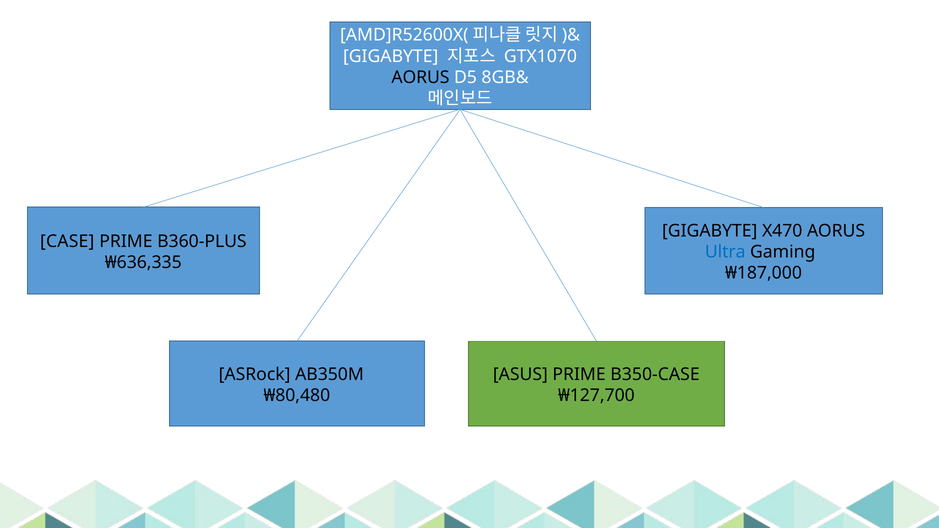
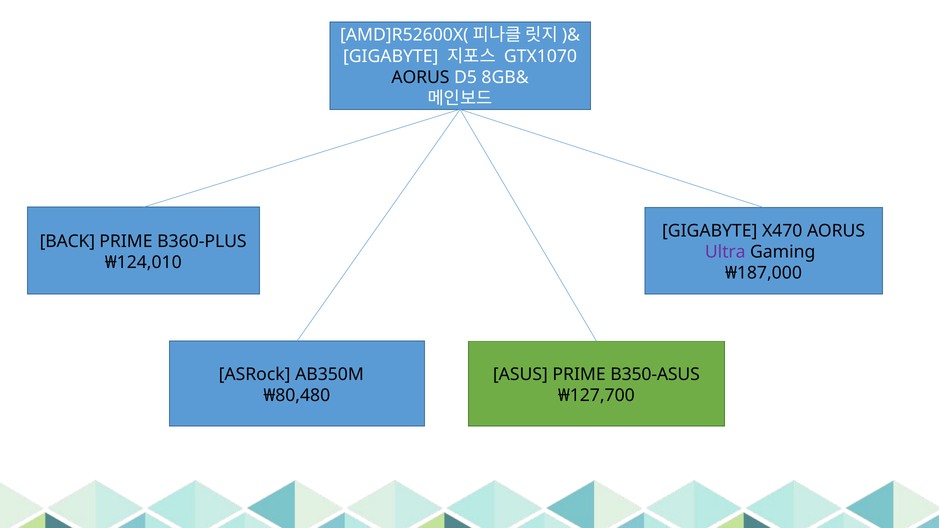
CASE: CASE -> BACK (67, 241)
Ultra colour: blue -> purple (725, 252)
₩636,335: ₩636,335 -> ₩124,010 (143, 262)
B350-CASE: B350-CASE -> B350-ASUS (655, 375)
